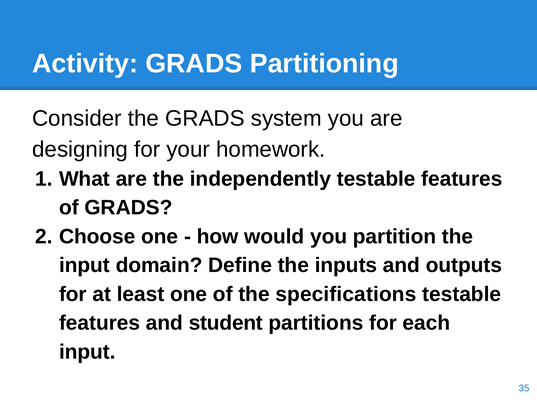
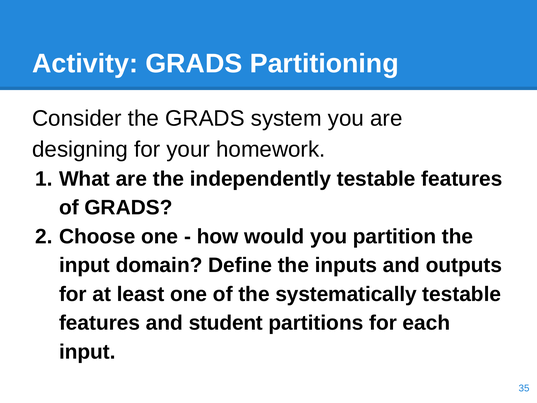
specifications: specifications -> systematically (346, 294)
